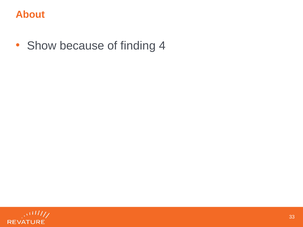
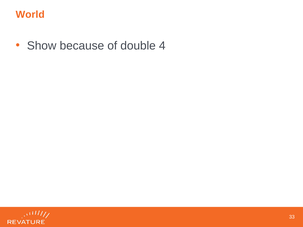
About: About -> World (30, 15)
finding: finding -> double (138, 46)
